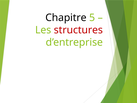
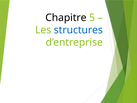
structures colour: red -> blue (78, 30)
